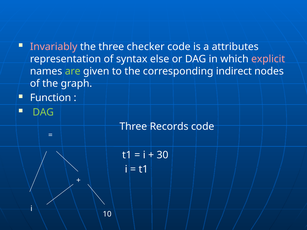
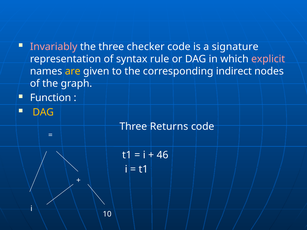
attributes: attributes -> signature (235, 47)
else: else -> rule (160, 59)
are colour: light green -> yellow (73, 71)
DAG colour: light green -> yellow (43, 112)
Records: Records -> Returns (169, 127)
30: 30 -> 46 (163, 155)
